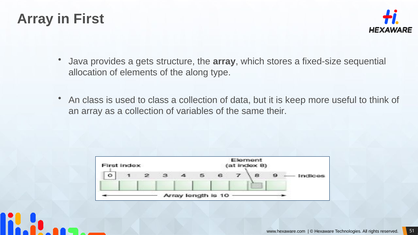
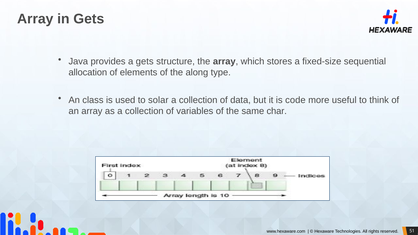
in First: First -> Gets (89, 19)
to class: class -> solar (158, 100)
keep: keep -> code (295, 100)
their: their -> char (277, 111)
